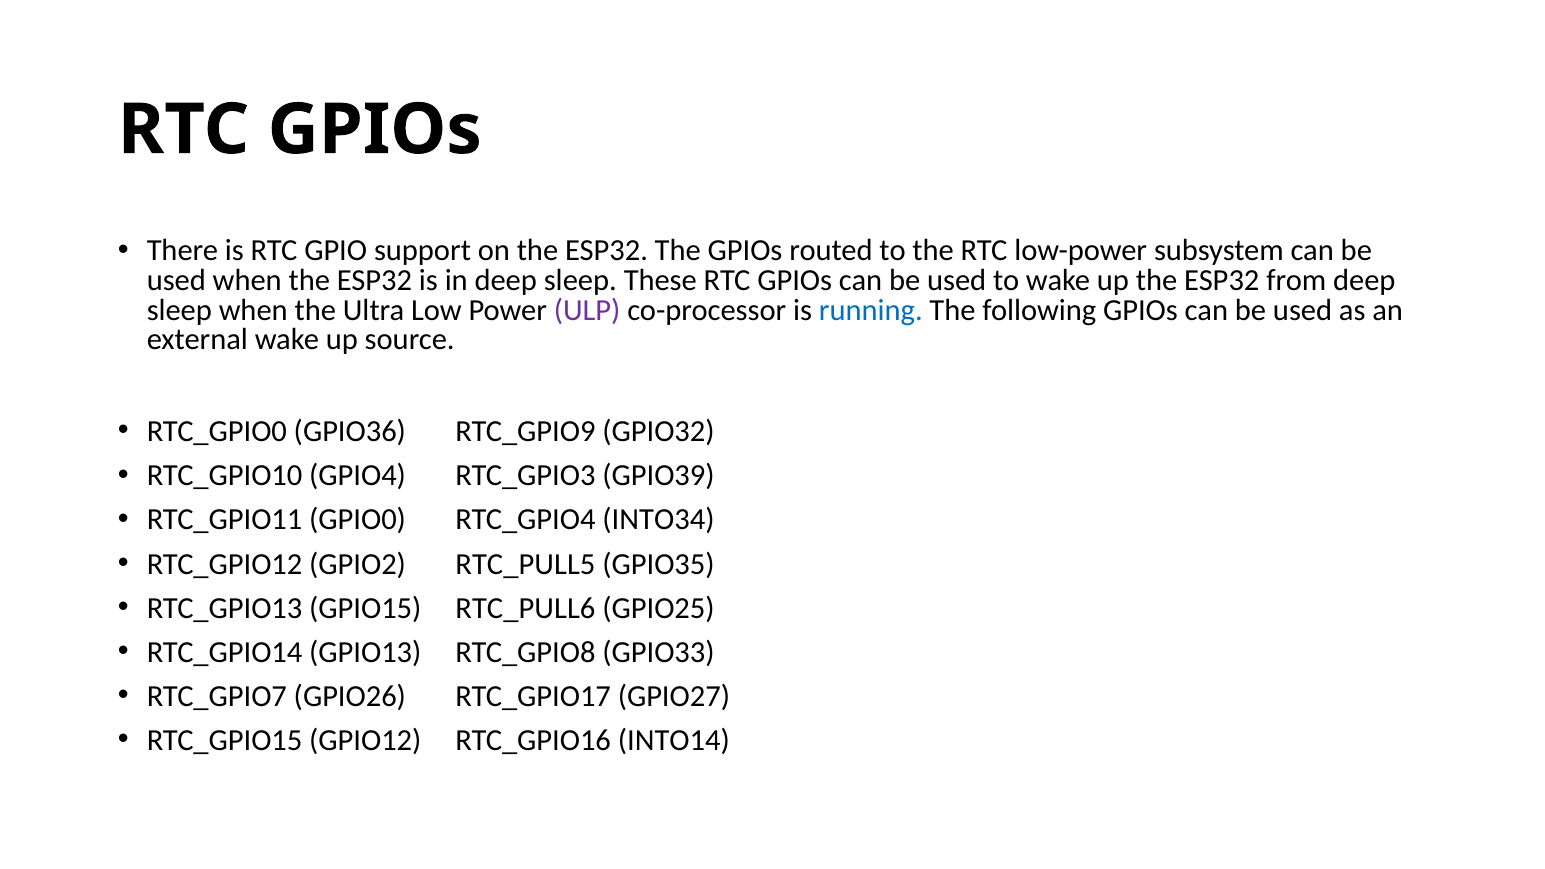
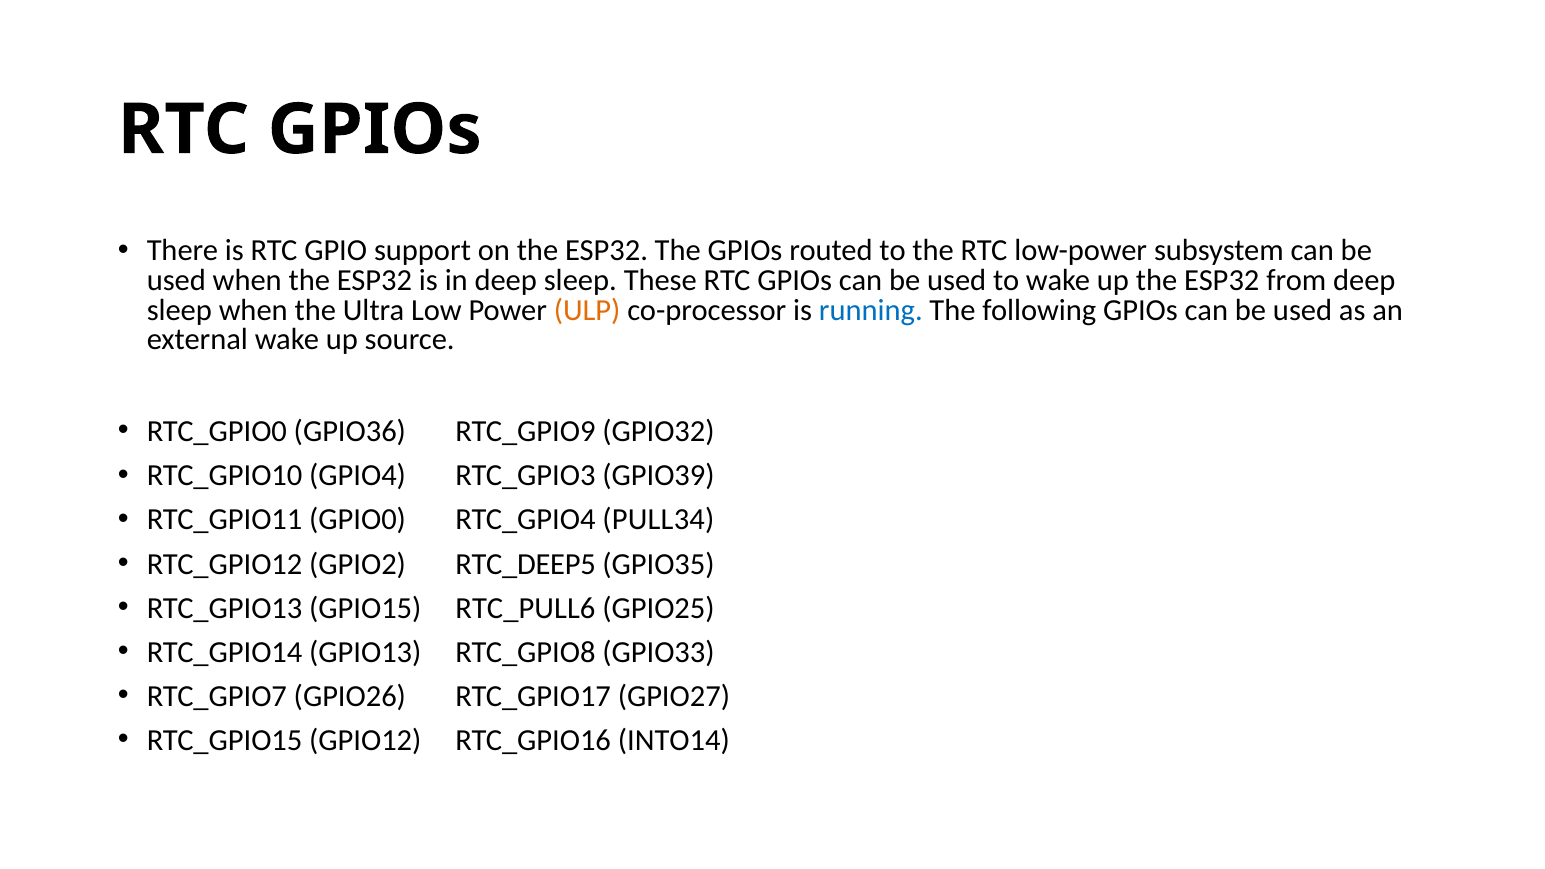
ULP colour: purple -> orange (587, 310)
INTO34: INTO34 -> PULL34 (658, 520)
RTC_PULL5: RTC_PULL5 -> RTC_DEEP5 (526, 564)
